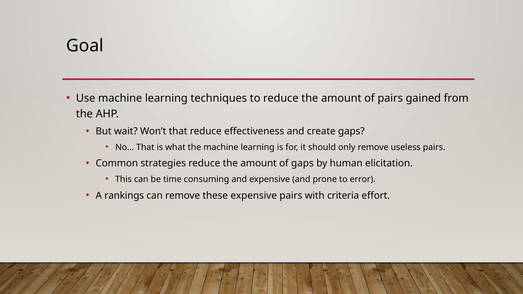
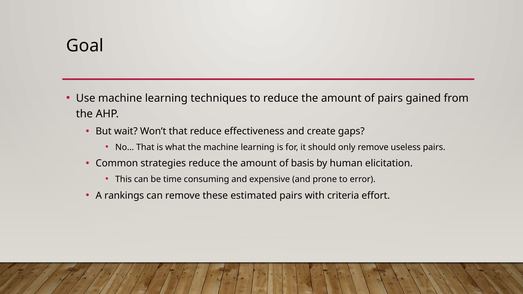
of gaps: gaps -> basis (303, 164)
these expensive: expensive -> estimated (254, 196)
